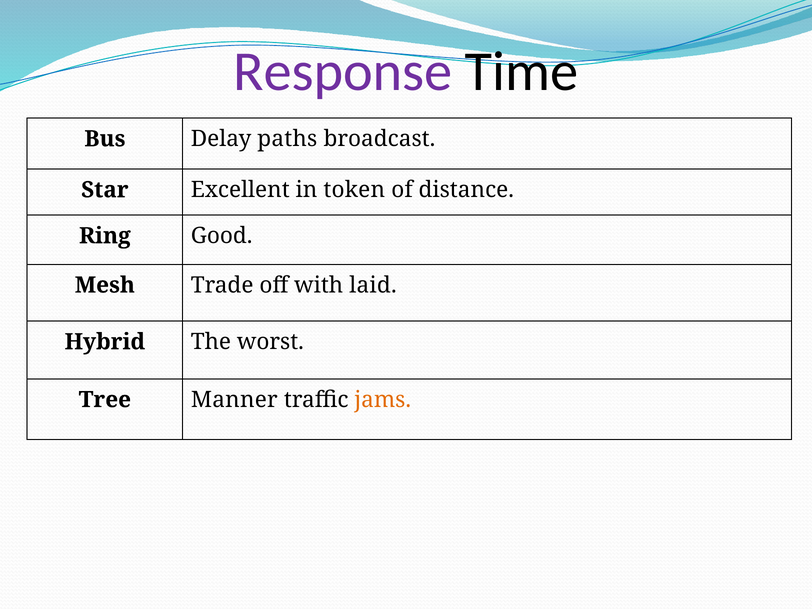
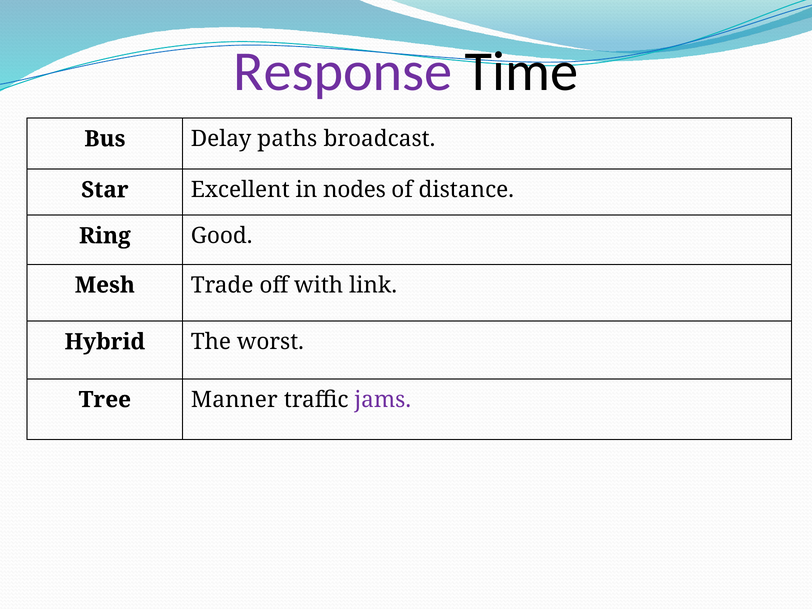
token: token -> nodes (354, 190)
laid: laid -> link (373, 285)
jams colour: orange -> purple (383, 400)
